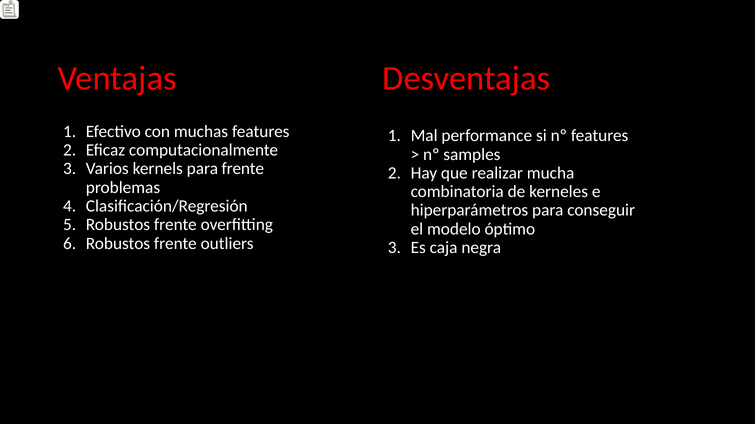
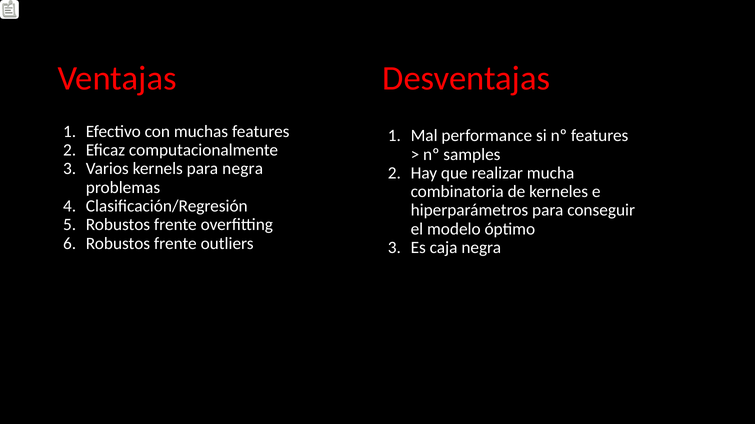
para frente: frente -> negra (243, 169)
